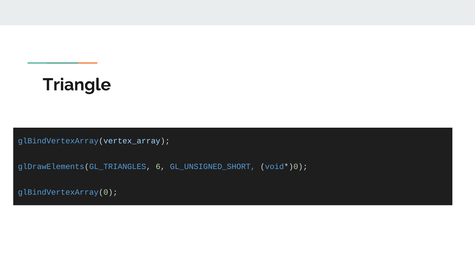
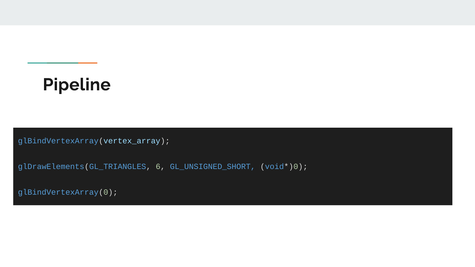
Triangle: Triangle -> Pipeline (77, 85)
